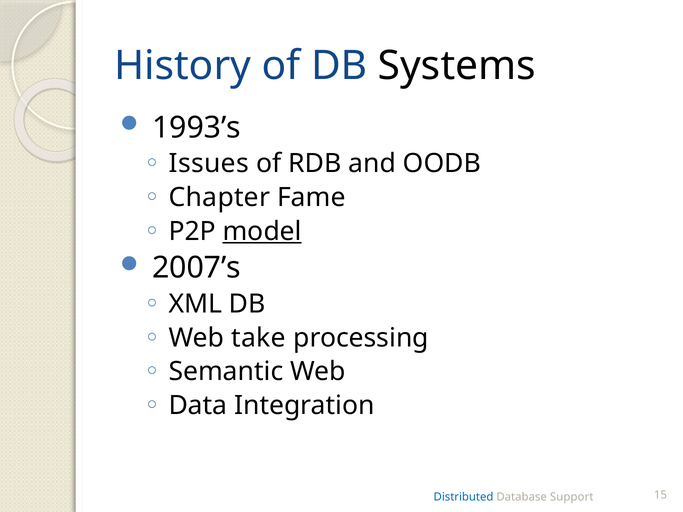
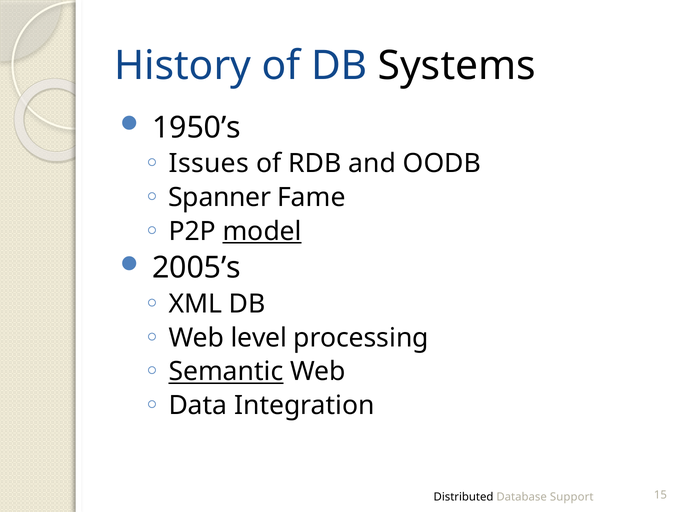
1993’s: 1993’s -> 1950’s (197, 128)
Chapter: Chapter -> Spanner (220, 198)
2007’s: 2007’s -> 2005’s (197, 268)
take: take -> level (259, 338)
Semantic underline: none -> present (226, 372)
Distributed colour: blue -> black (464, 497)
